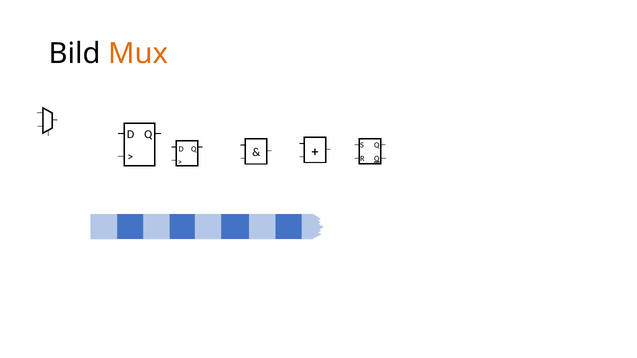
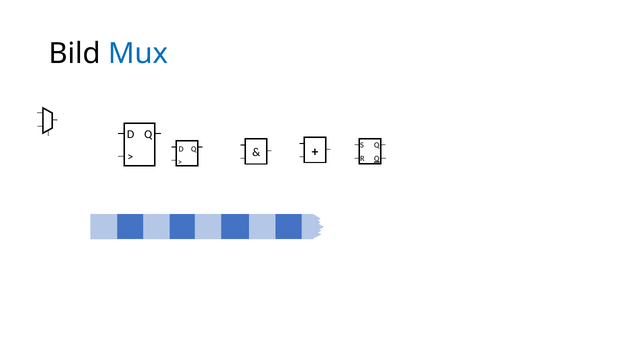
Mux colour: orange -> blue (138, 54)
